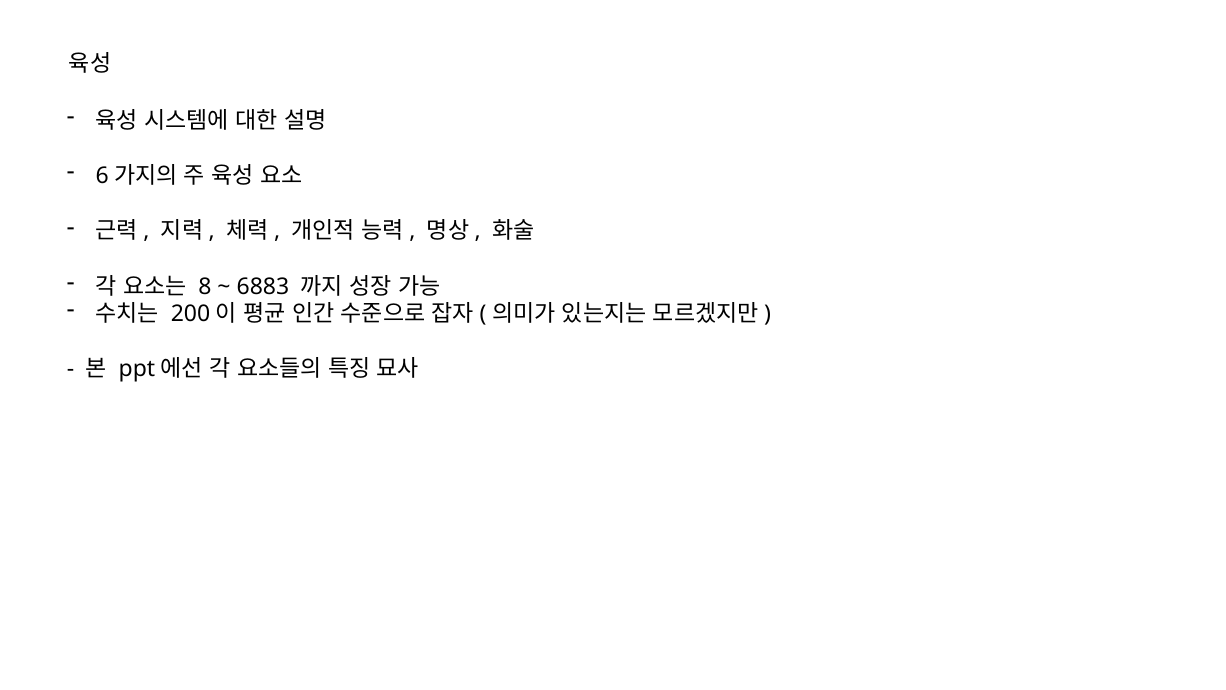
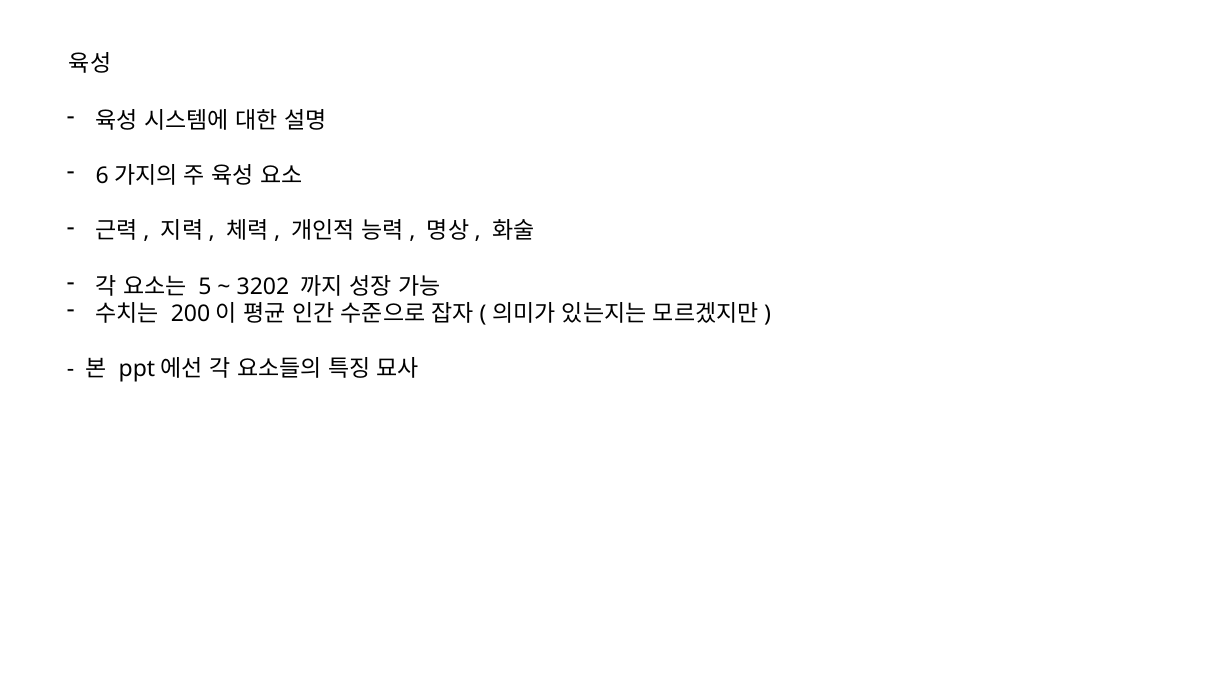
8: 8 -> 5 (205, 286)
6883: 6883 -> 3202 (263, 286)
